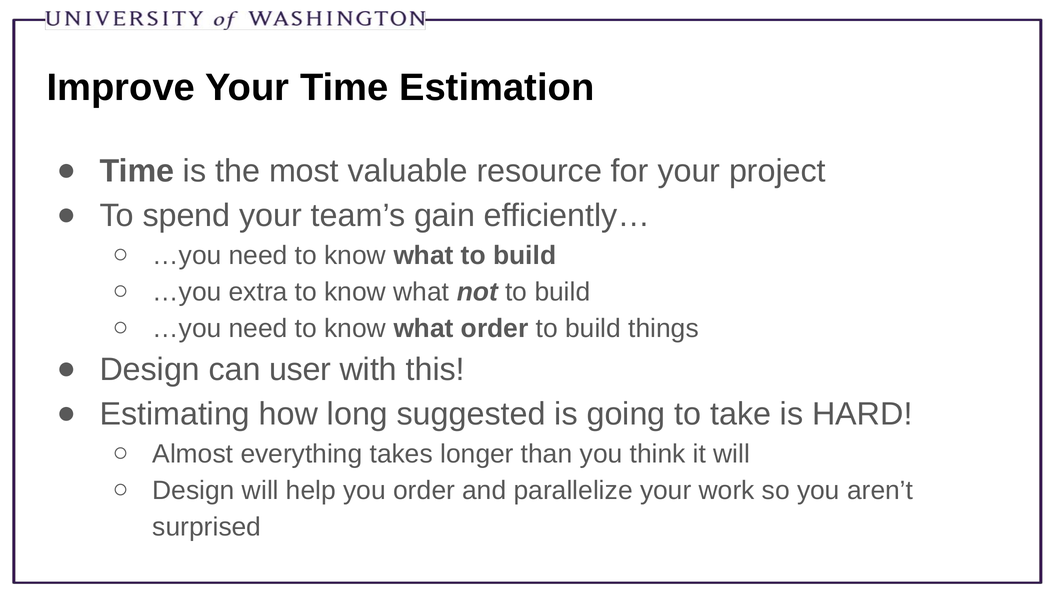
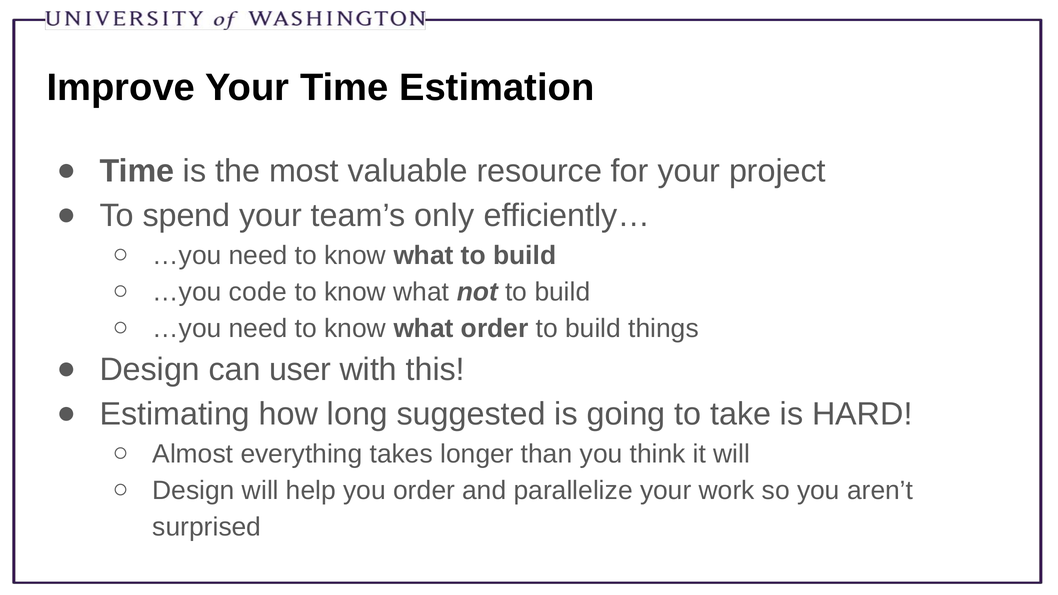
gain: gain -> only (444, 216)
extra: extra -> code (258, 292)
